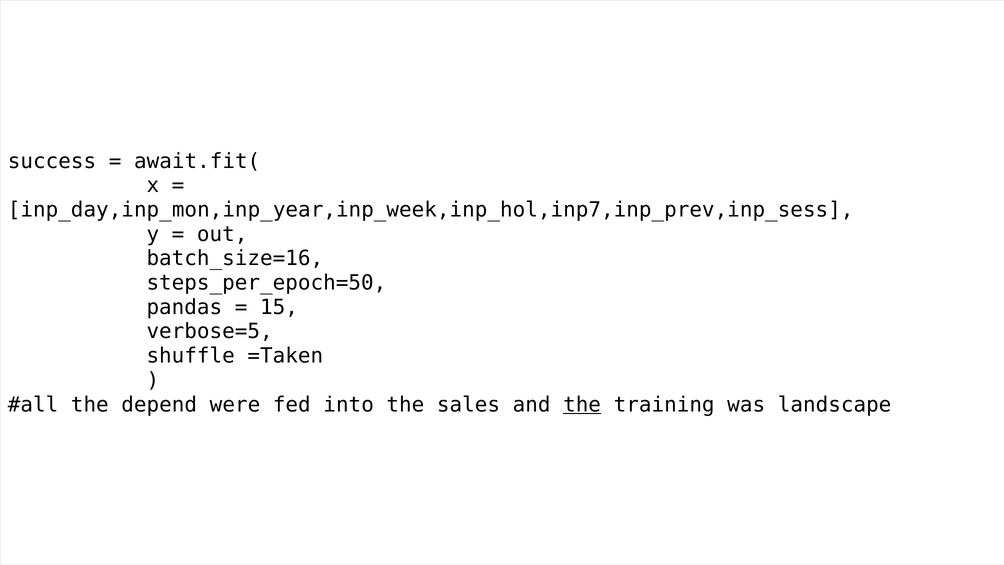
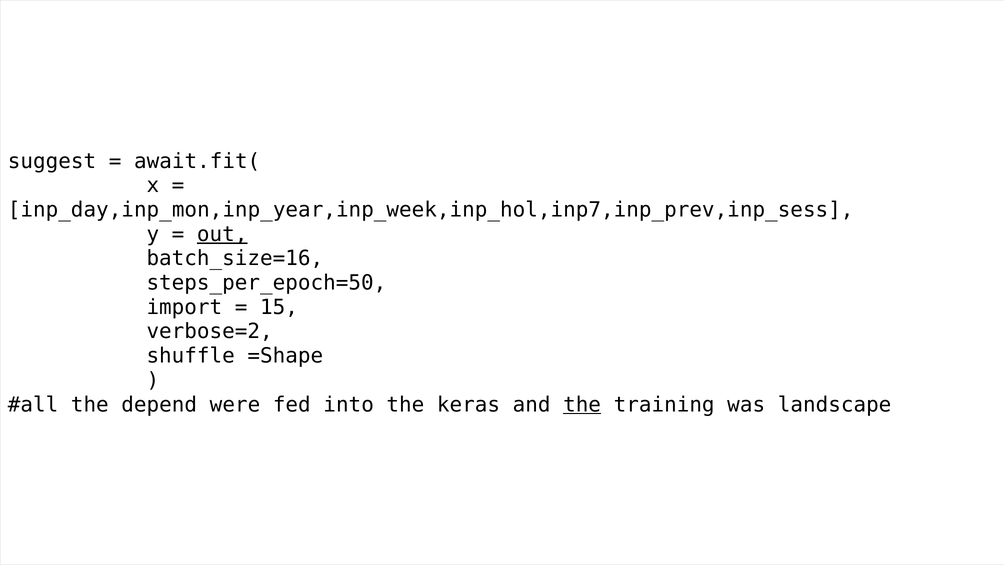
success: success -> suggest (52, 161)
out underline: none -> present (222, 234)
pandas: pandas -> import (184, 307)
verbose=5: verbose=5 -> verbose=2 (210, 331)
=Taken: =Taken -> =Shape (285, 356)
sales: sales -> keras (468, 404)
